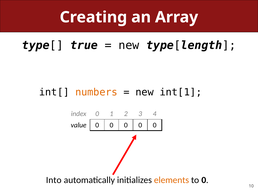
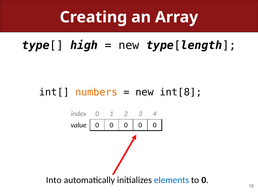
true: true -> high (84, 46)
int[1: int[1 -> int[8 (181, 92)
elements colour: orange -> blue (171, 181)
